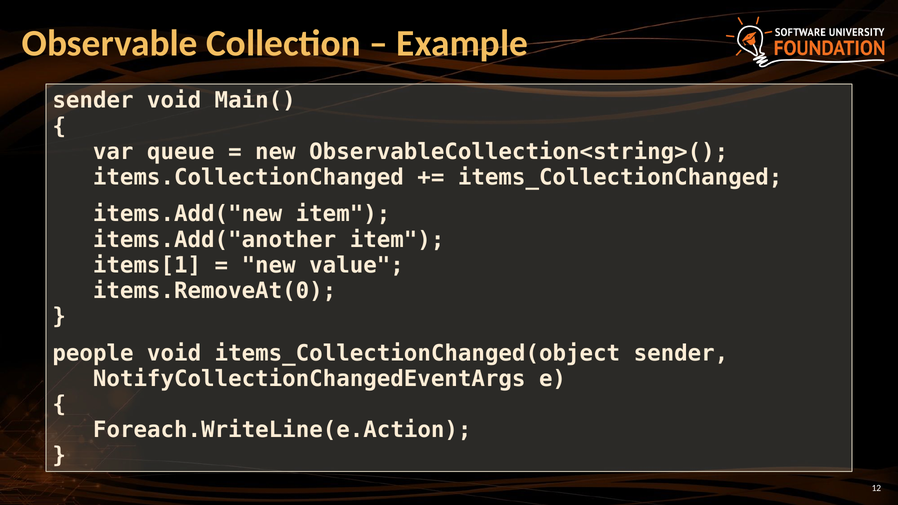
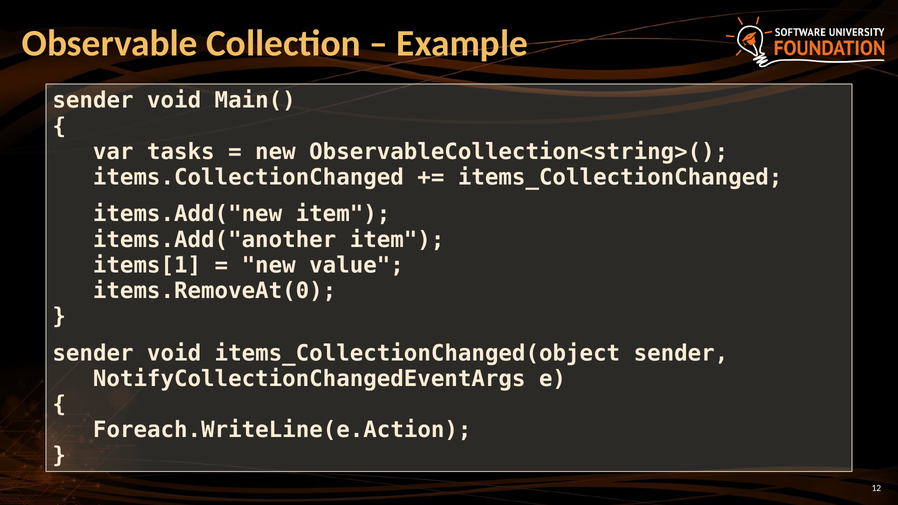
queue: queue -> tasks (181, 152)
people: people -> sender (93, 353)
